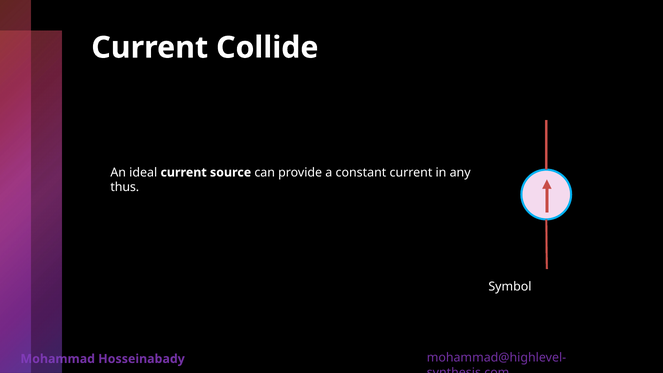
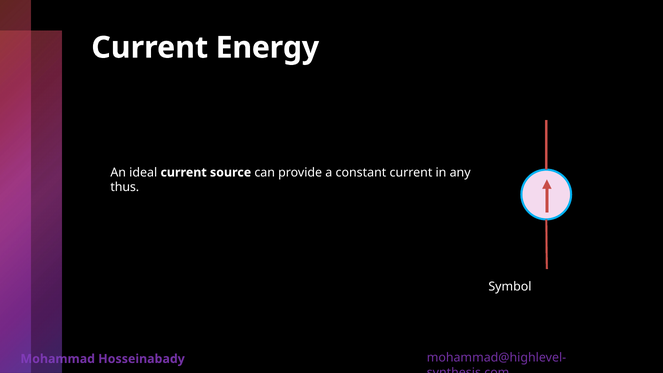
Collide: Collide -> Energy (267, 48)
